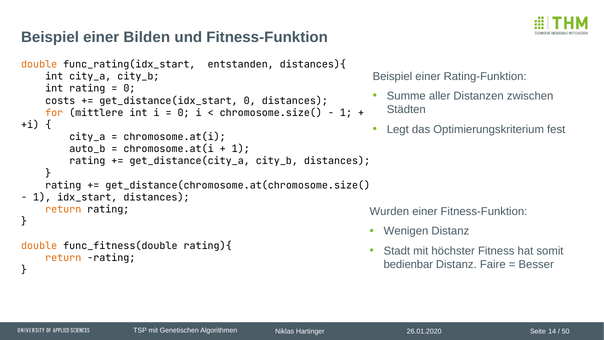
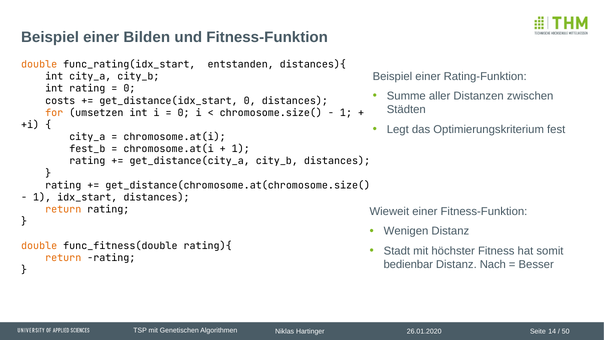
mittlere: mittlere -> umsetzen (96, 113)
auto_b: auto_b -> fest_b (87, 149)
Wurden: Wurden -> Wieweit (389, 211)
Faire: Faire -> Nach (493, 264)
